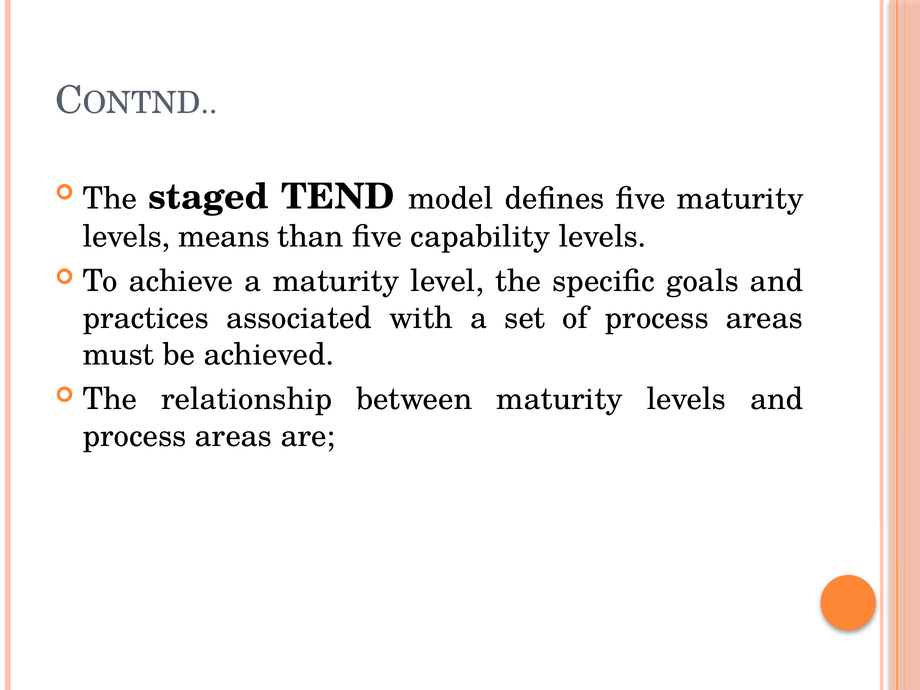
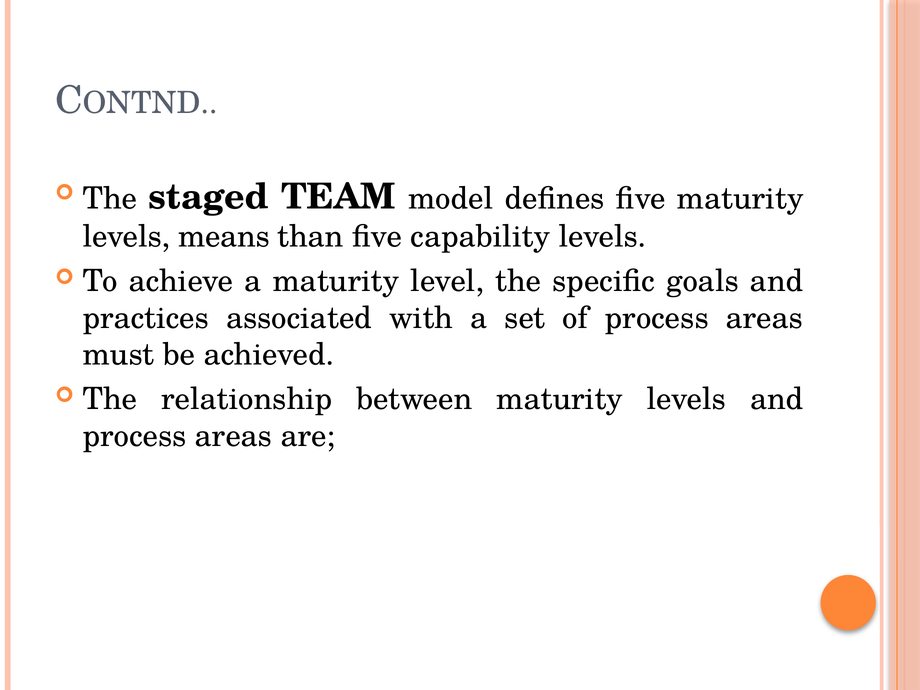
TEND: TEND -> TEAM (338, 197)
